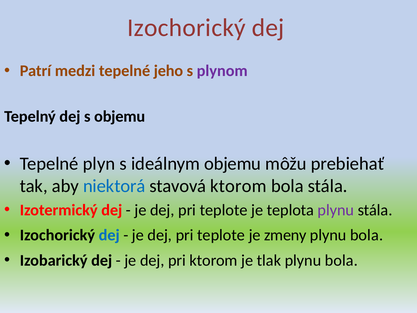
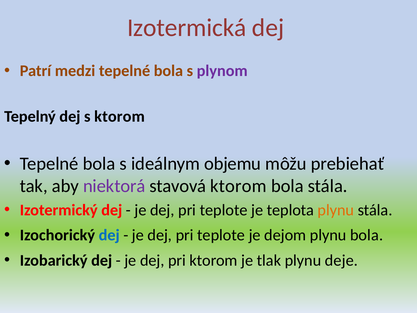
Izochorický: Izochorický -> Izotermická (187, 28)
medzi tepelné jeho: jeho -> bola (168, 71)
s objemu: objemu -> ktorom (120, 116)
plyn: plyn -> bola (99, 164)
niektorá colour: blue -> purple (114, 186)
plynu colour: purple -> orange (336, 210)
zmeny: zmeny -> dejom (285, 235)
tlak plynu bola: bola -> deje (341, 260)
